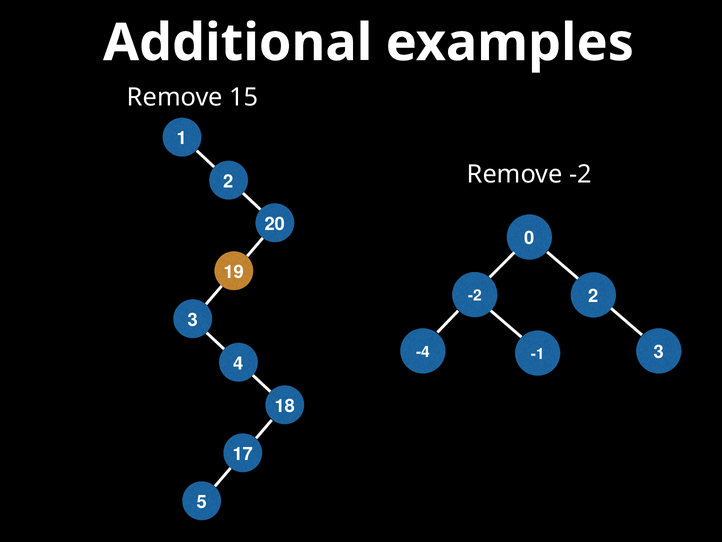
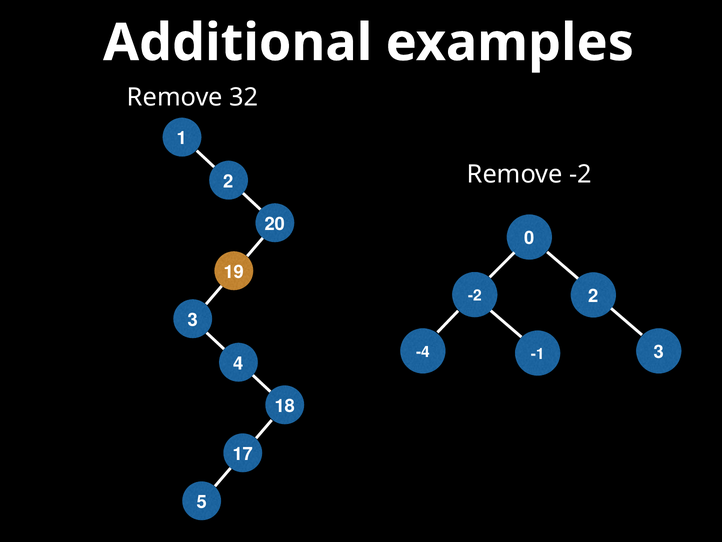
15: 15 -> 32 (244, 97)
